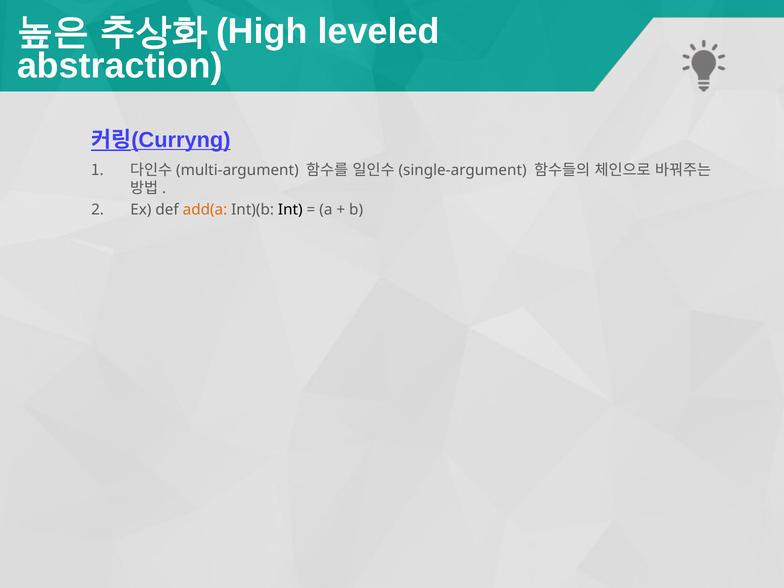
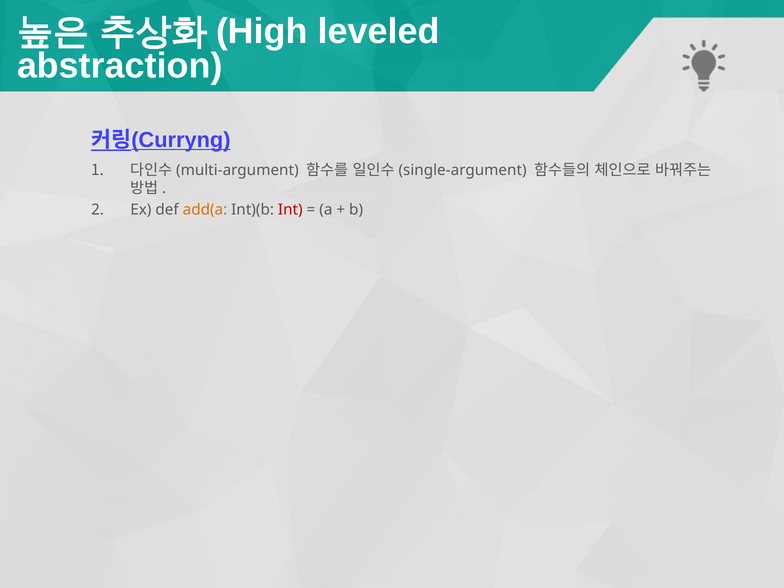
Int colour: black -> red (290, 210)
